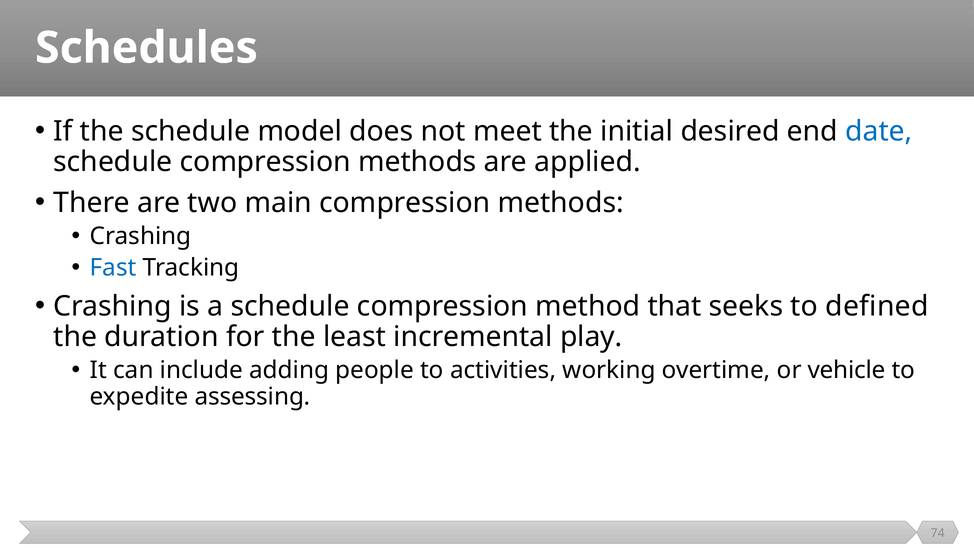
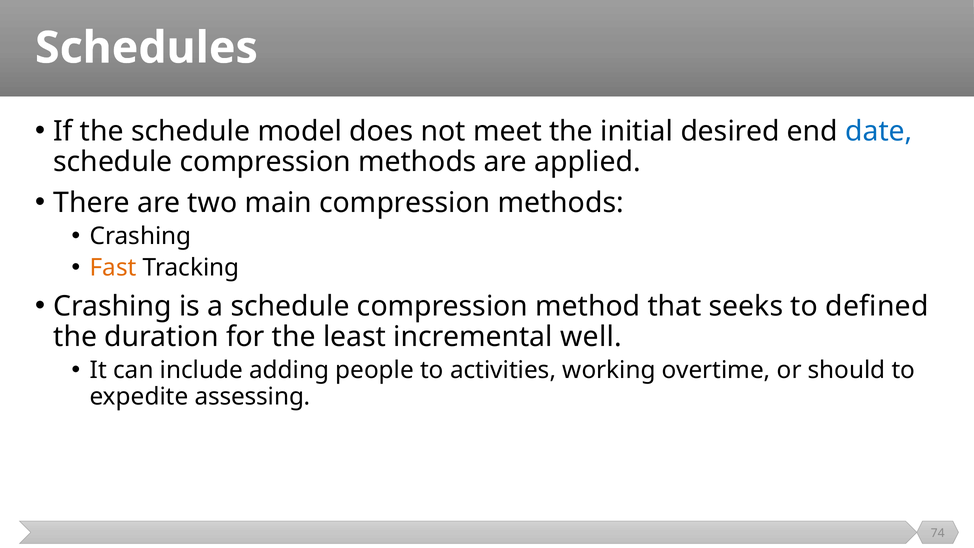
Fast colour: blue -> orange (113, 268)
play: play -> well (591, 337)
vehicle: vehicle -> should (847, 370)
